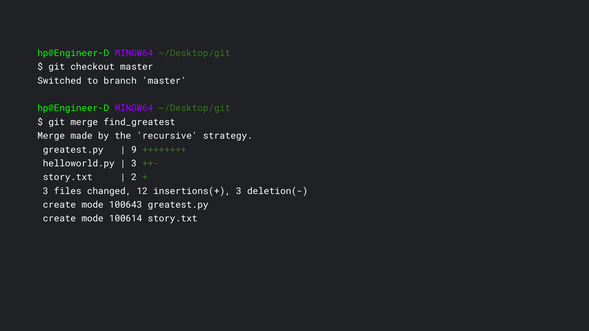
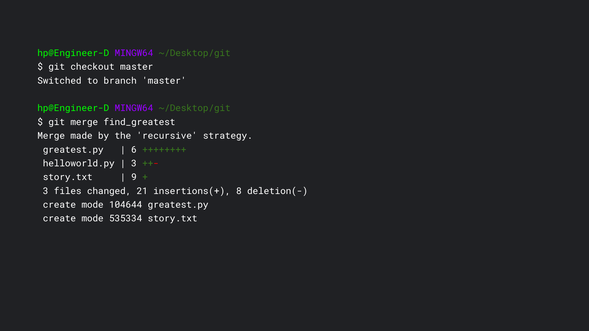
9: 9 -> 6 (134, 150)
2: 2 -> 9 (134, 177)
12: 12 -> 21 (142, 191)
insertions(+ 3: 3 -> 8 (239, 191)
100643: 100643 -> 104644 (126, 205)
100614: 100614 -> 535334 (126, 219)
